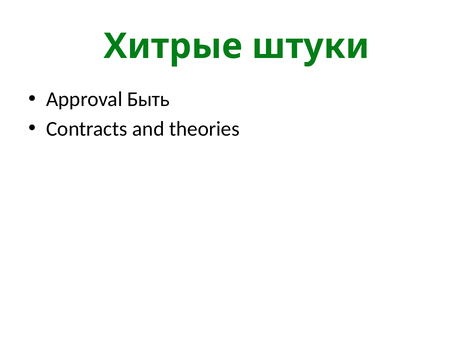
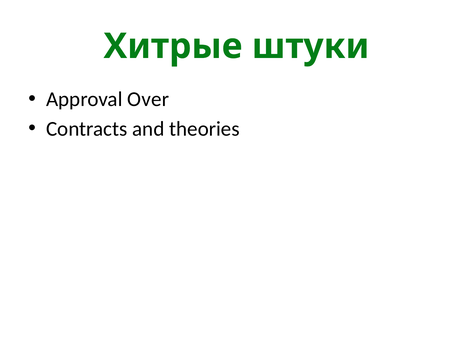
Быть: Быть -> Over (148, 99)
